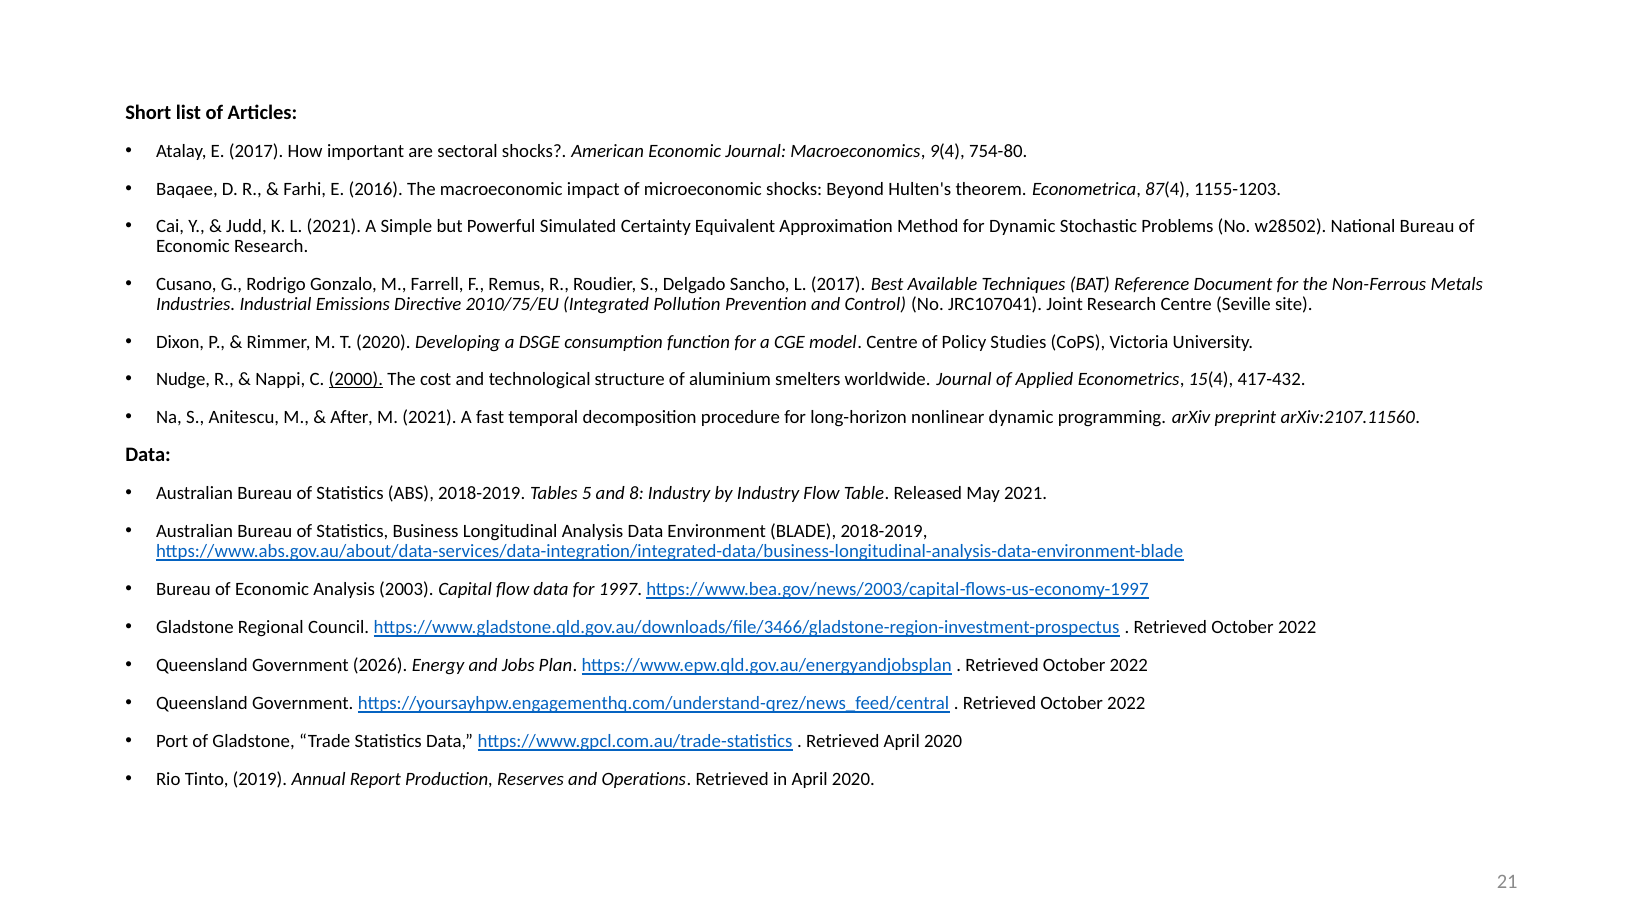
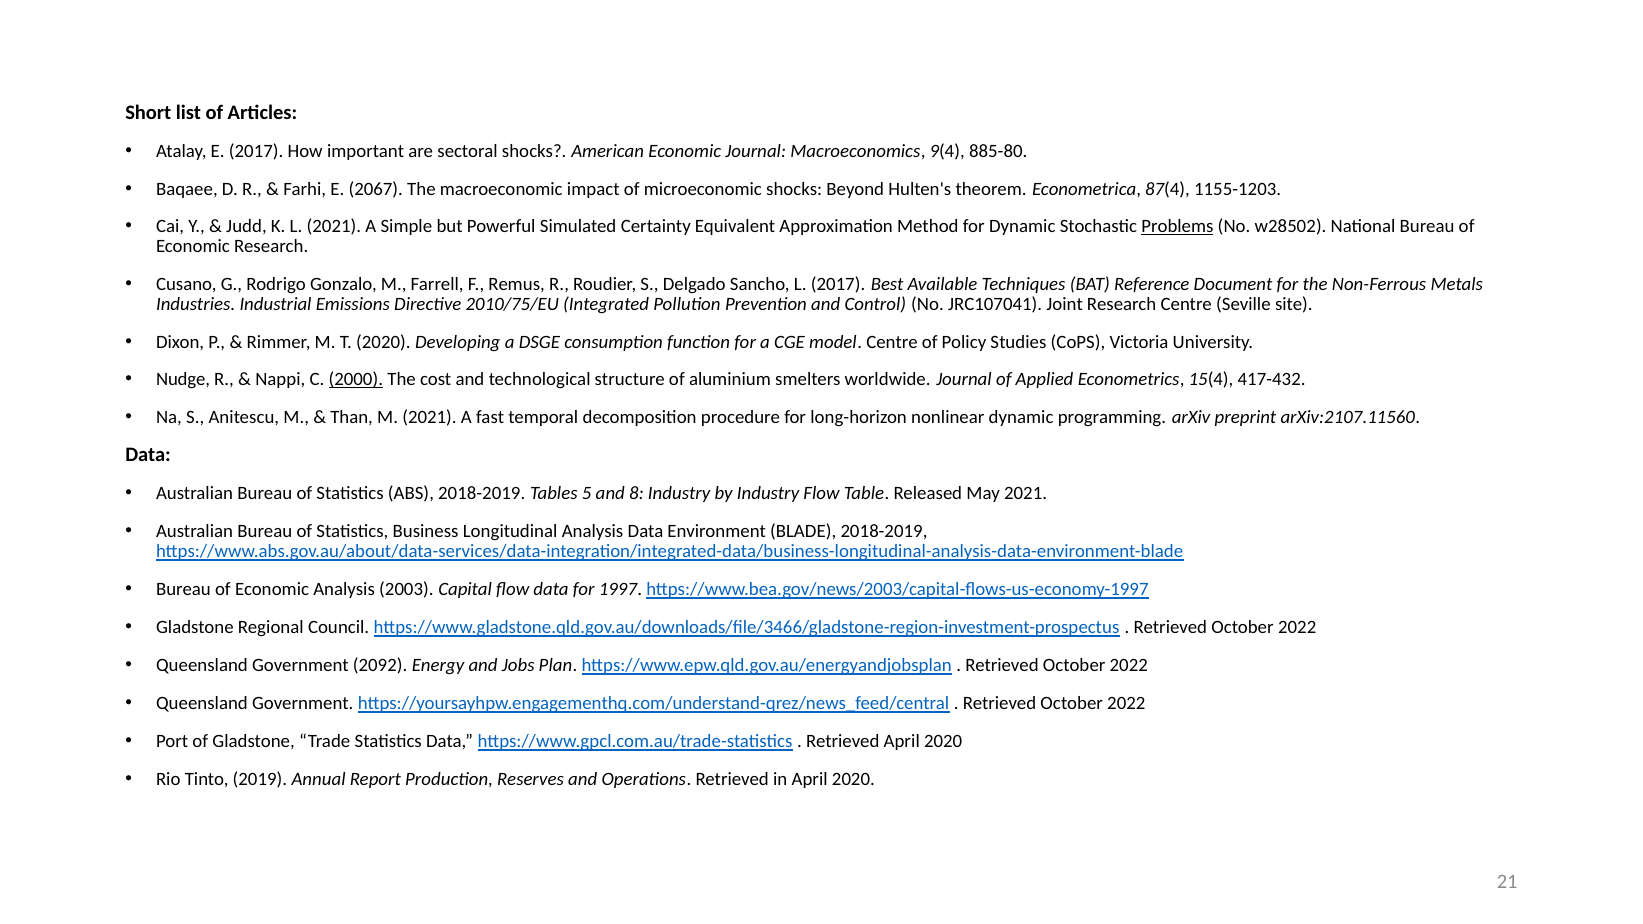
754-80: 754-80 -> 885-80 (998, 152)
2016: 2016 -> 2067 (376, 189)
Problems underline: none -> present (1177, 226)
After: After -> Than (352, 417)
2026: 2026 -> 2092 (380, 666)
